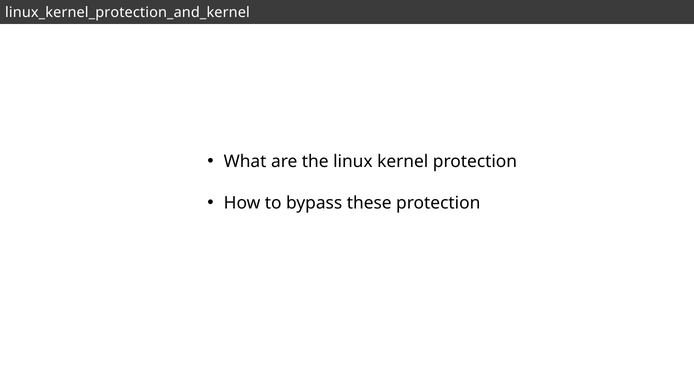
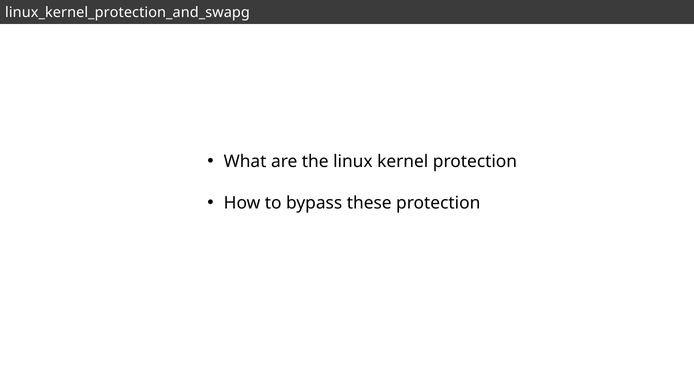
linux_kernel_protection_and_kernel: linux_kernel_protection_and_kernel -> linux_kernel_protection_and_swapg (127, 12)
